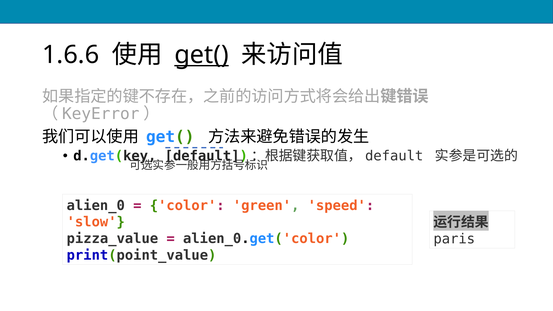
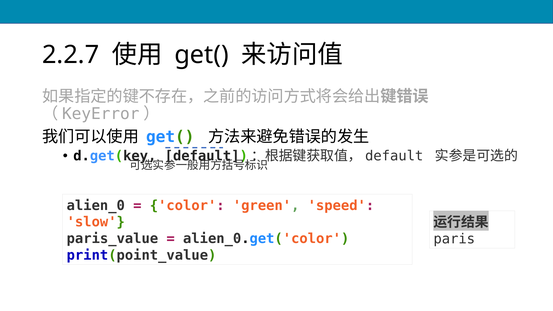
1.6.6: 1.6.6 -> 2.2.7 (71, 55)
get( underline: present -> none (202, 55)
pizza_value: pizza_value -> paris_value (112, 239)
